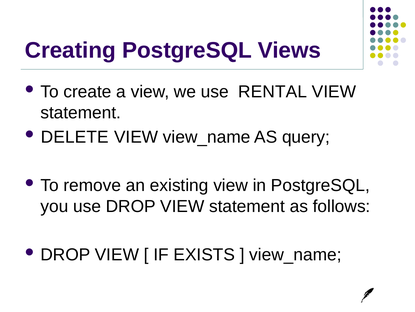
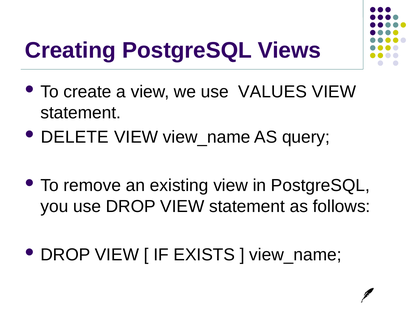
RENTAL: RENTAL -> VALUES (273, 92)
